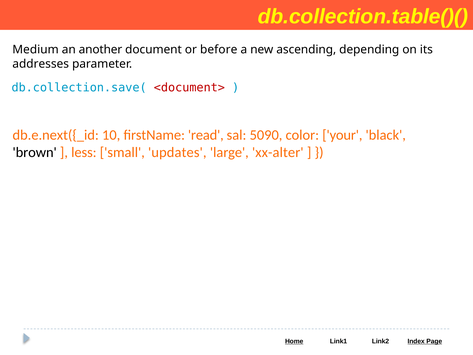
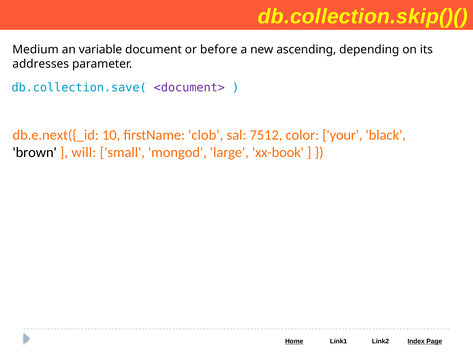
db.collection.table()(: db.collection.table()( -> db.collection.skip()( (363, 16)
another: another -> variable (100, 50)
<document> colour: red -> purple (189, 88)
read: read -> clob (206, 135)
5090: 5090 -> 7512 (266, 135)
less: less -> will (84, 152)
updates: updates -> mongod (177, 152)
xx-alter: xx-alter -> xx-book (278, 152)
